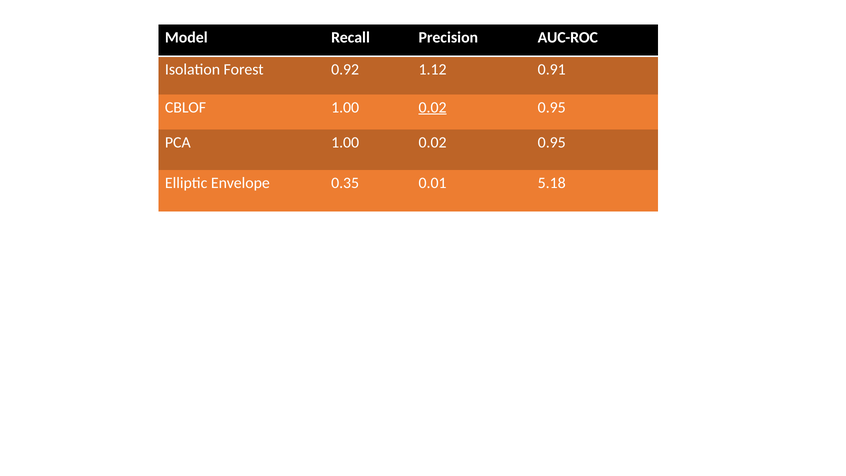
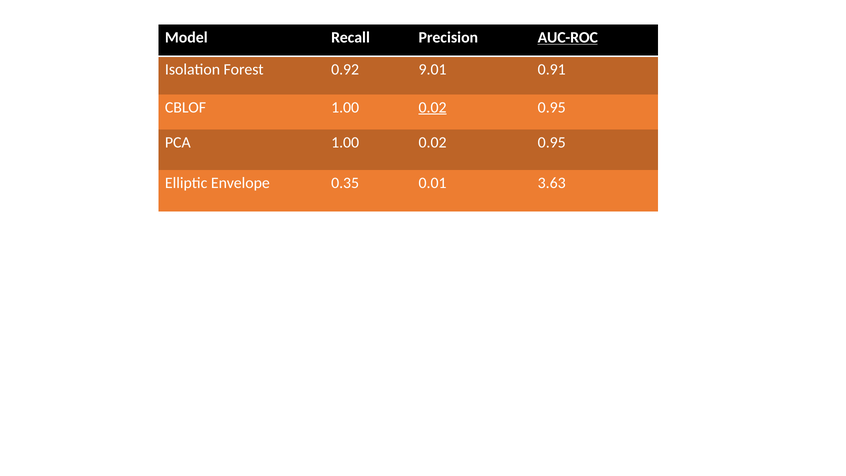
AUC-ROC underline: none -> present (568, 37)
1.12: 1.12 -> 9.01 (433, 69)
5.18: 5.18 -> 3.63 (552, 183)
